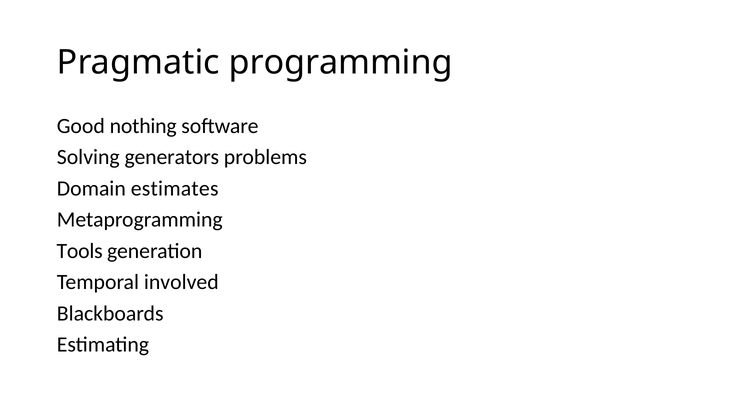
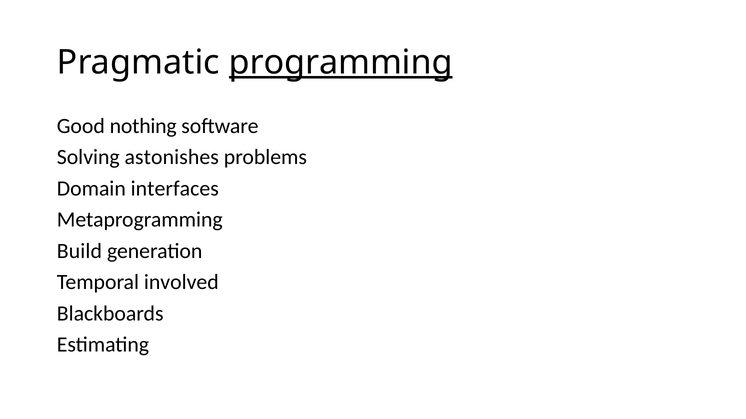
programming underline: none -> present (341, 63)
generators: generators -> astonishes (172, 157)
estimates: estimates -> interfaces (175, 189)
Tools: Tools -> Build (79, 251)
